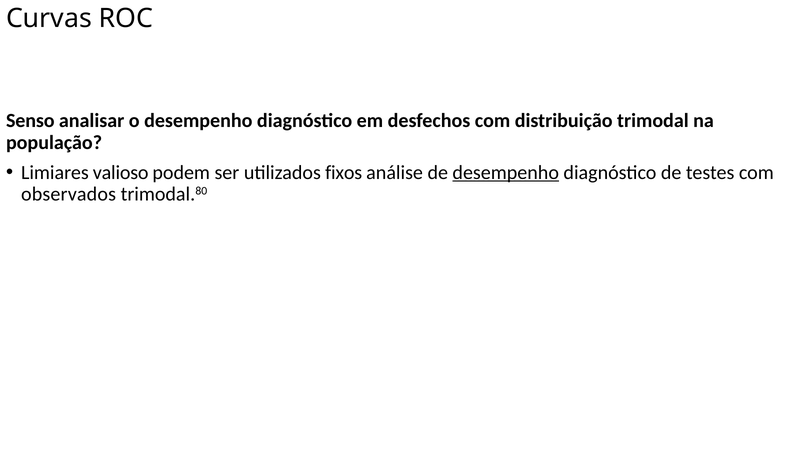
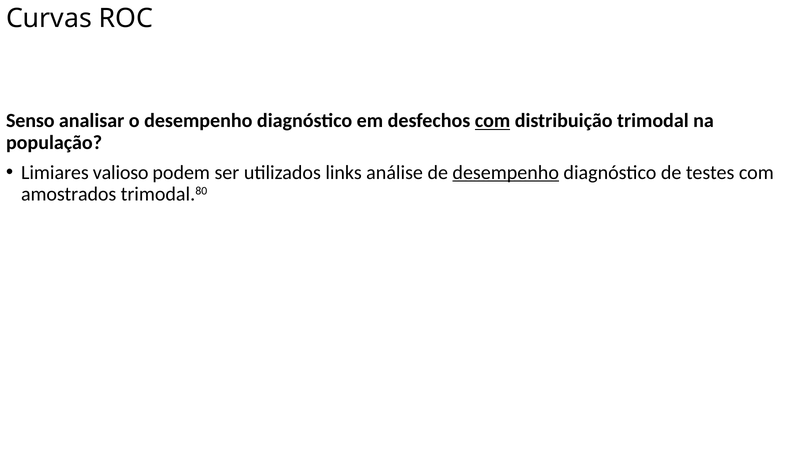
com underline: none -> present (493, 121)
fixos: fixos -> links (344, 172)
observados: observados -> amostrados (69, 194)
